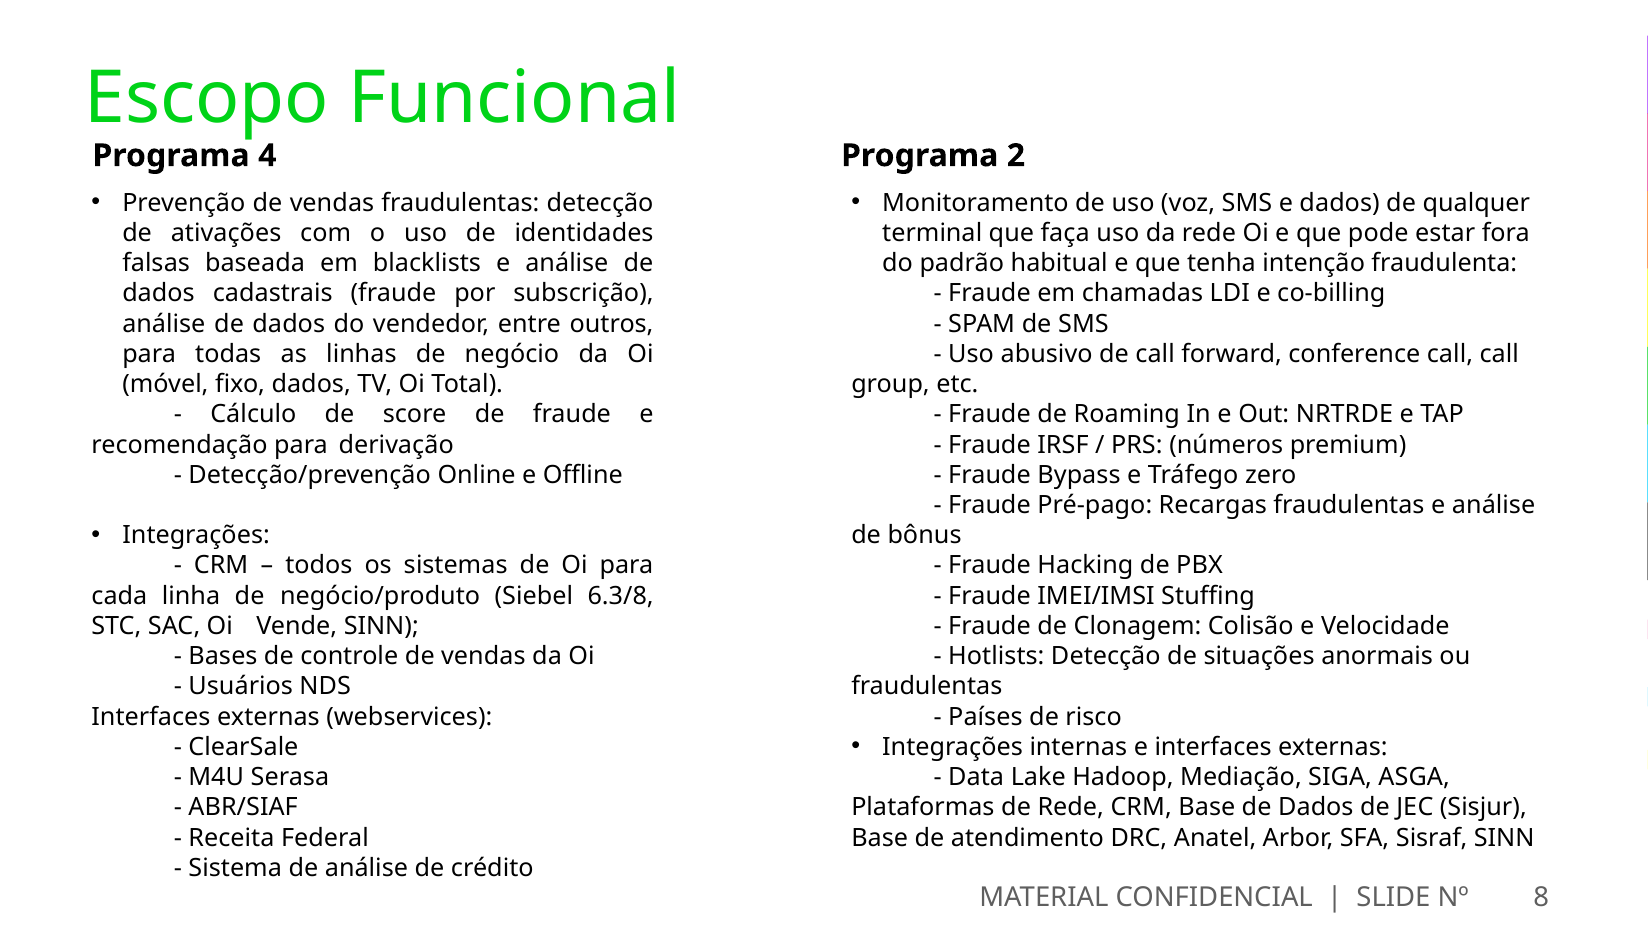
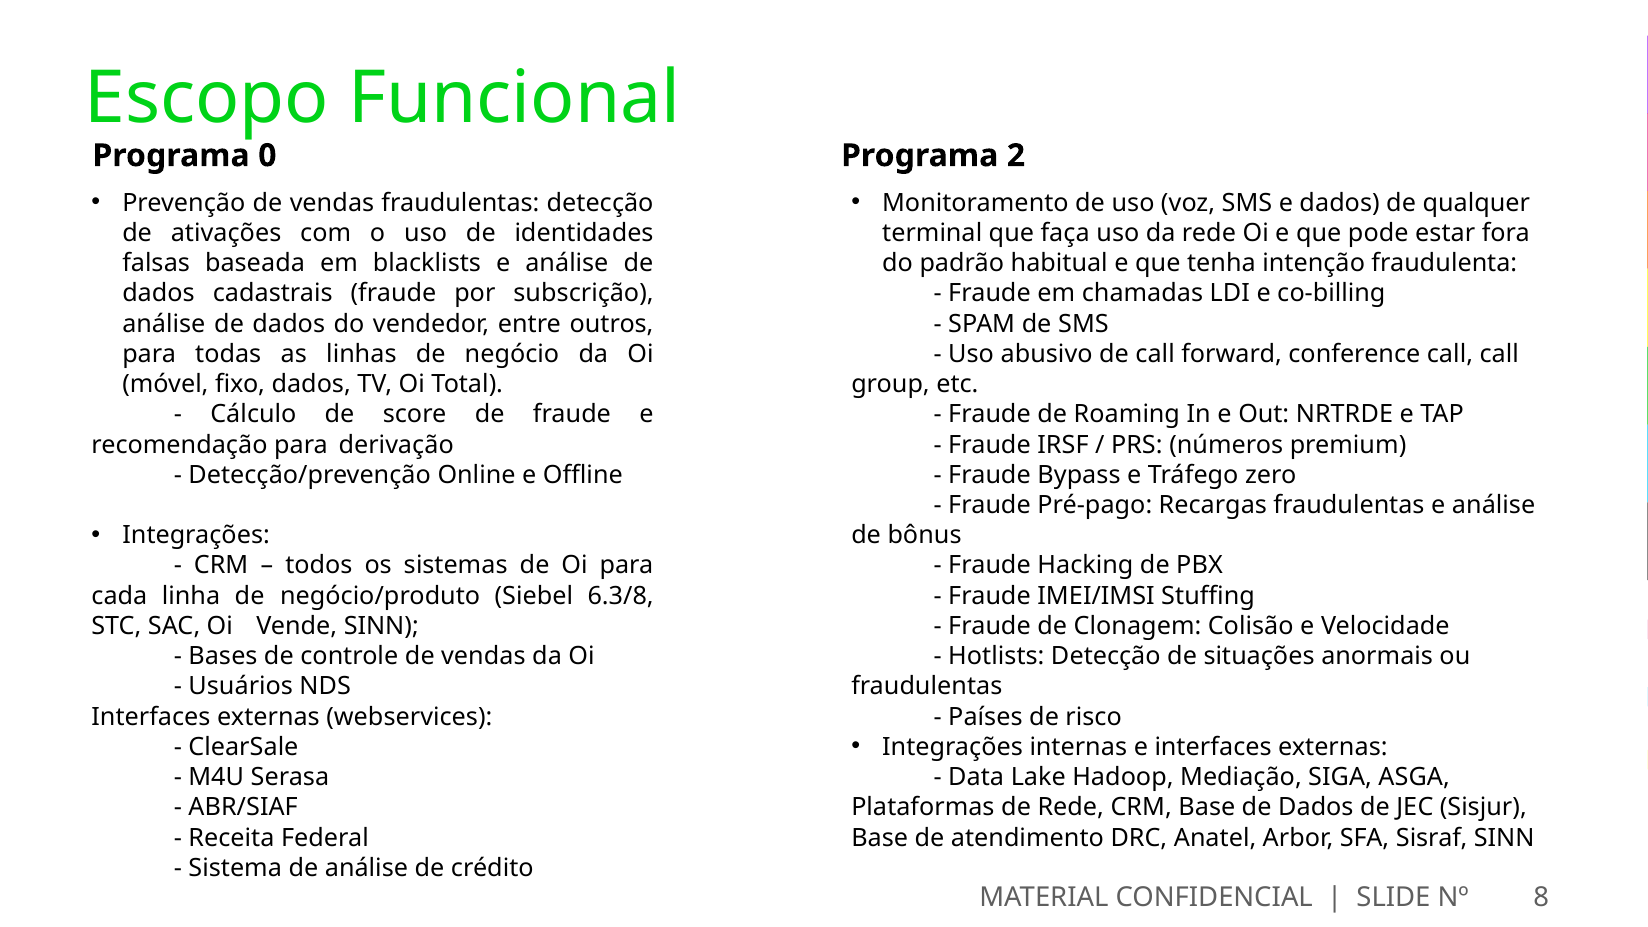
Programa 4: 4 -> 0 (267, 156)
